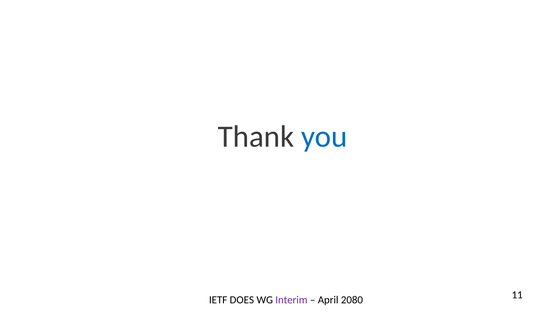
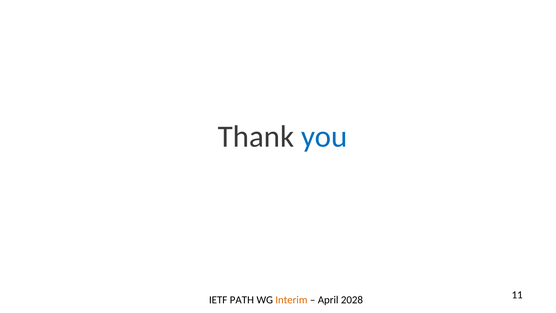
DOES: DOES -> PATH (242, 300)
Interim colour: purple -> orange (291, 300)
2080: 2080 -> 2028 (352, 300)
